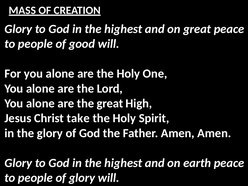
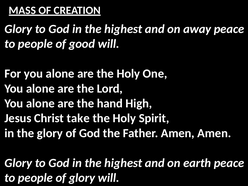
on great: great -> away (197, 29)
the great: great -> hand (110, 103)
